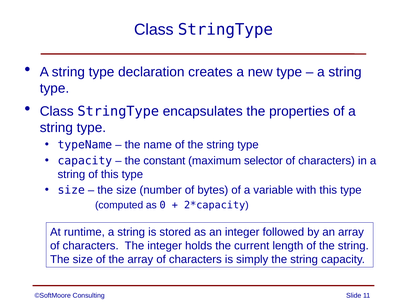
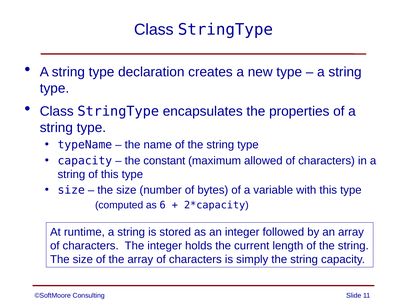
selector: selector -> allowed (263, 160)
0: 0 -> 6 (163, 205)
